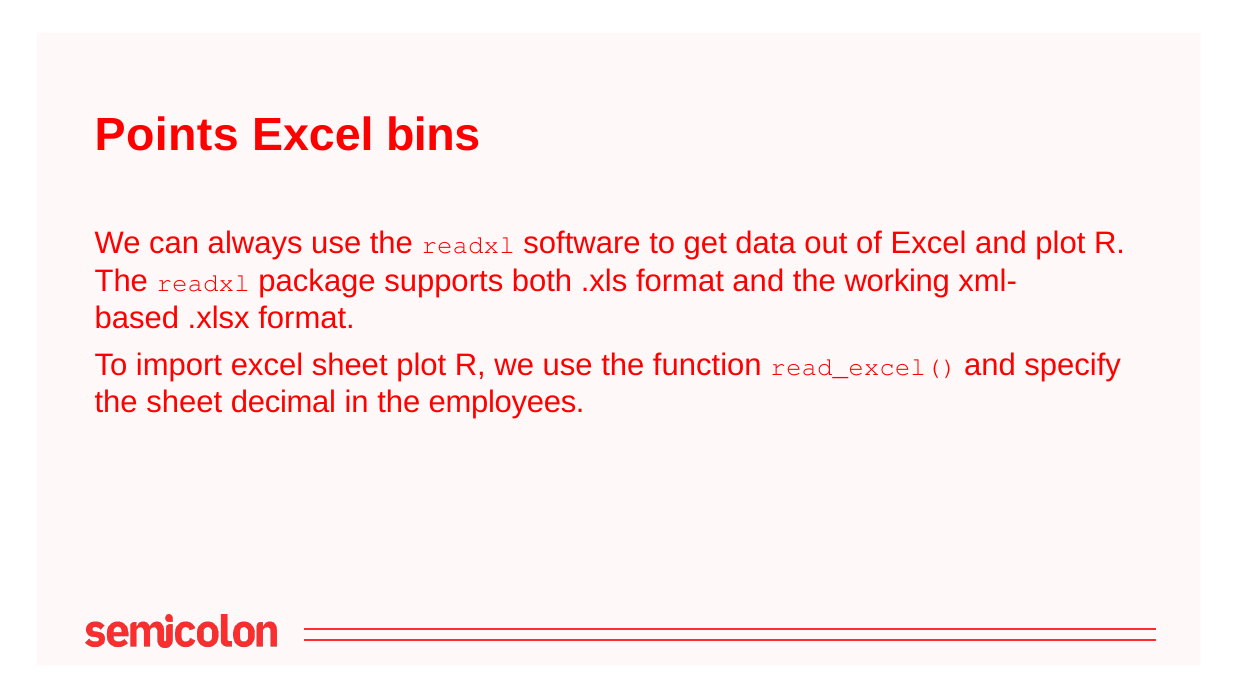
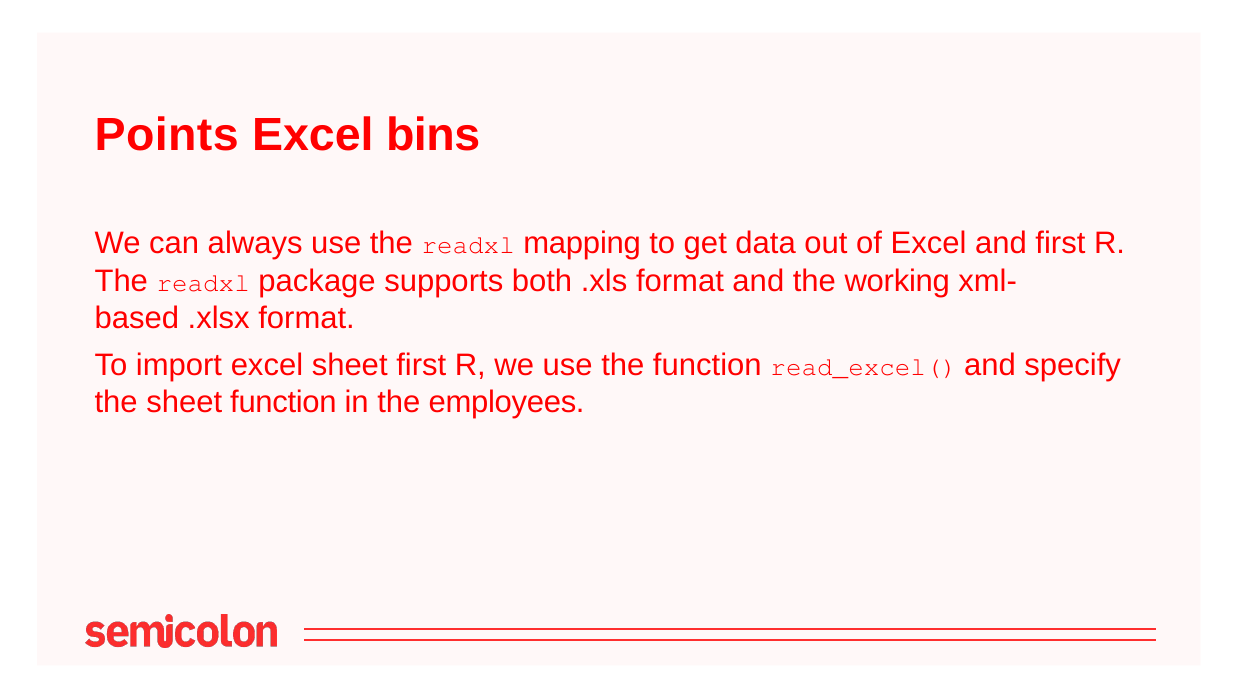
software: software -> mapping (582, 244)
and plot: plot -> first (1060, 244)
sheet plot: plot -> first (421, 365)
sheet decimal: decimal -> function (283, 402)
